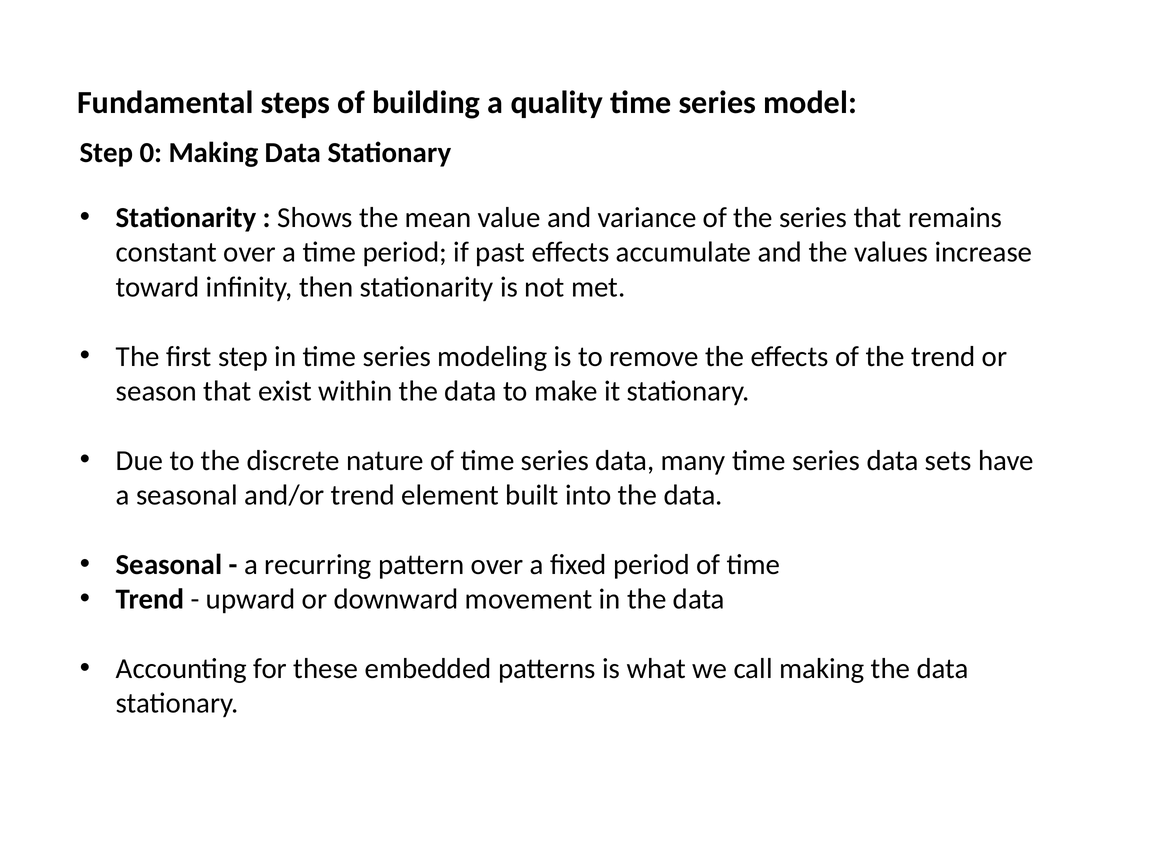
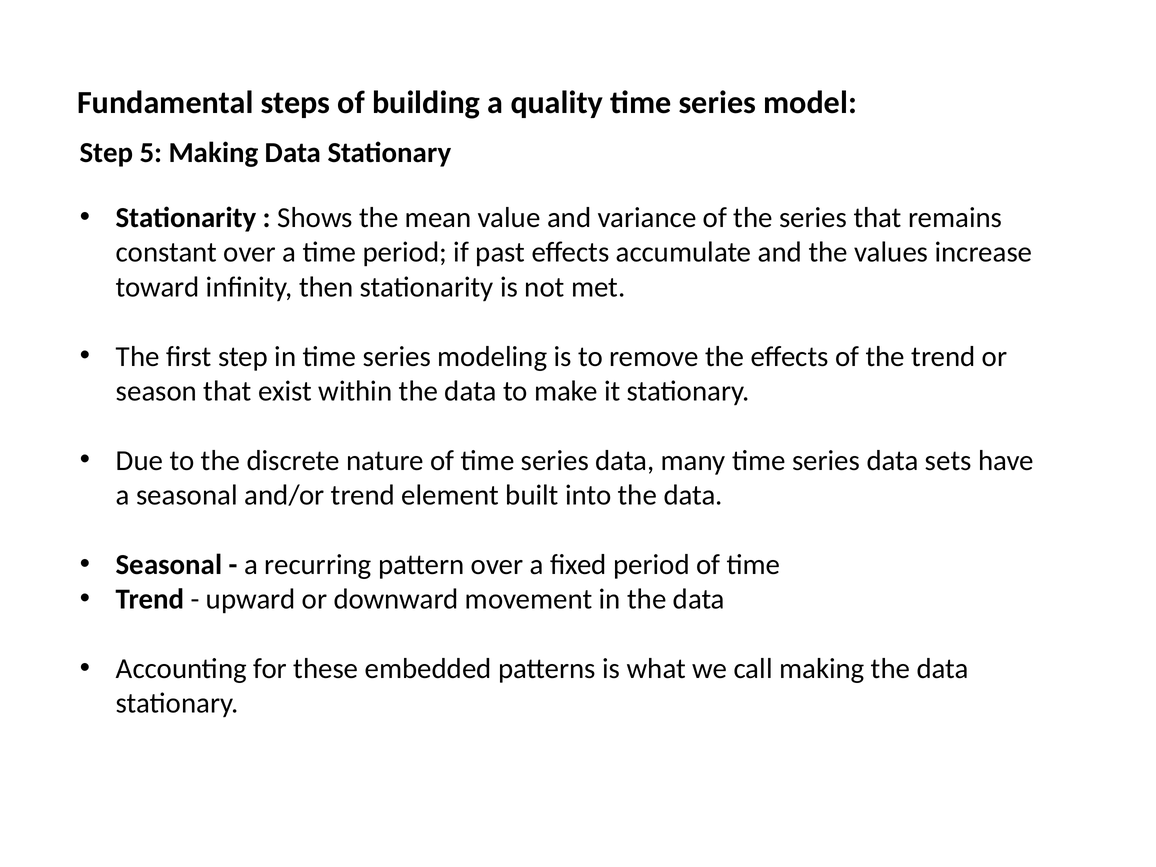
0: 0 -> 5 (151, 153)
